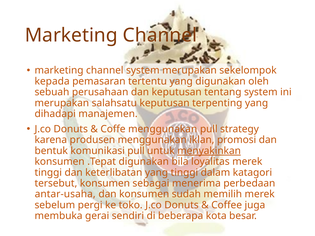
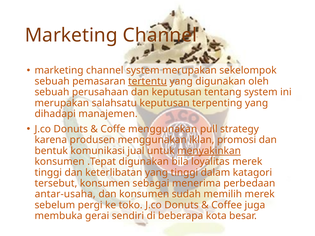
kepada: kepada -> sebuah (52, 81)
tertentu underline: none -> present (148, 81)
komunikasi pull: pull -> jual (136, 151)
